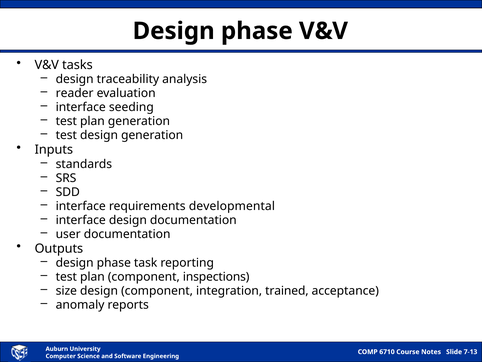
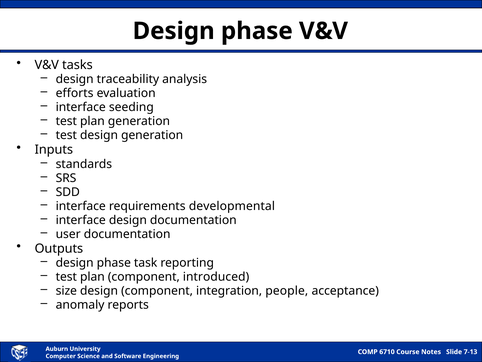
reader: reader -> efforts (75, 93)
inspections: inspections -> introduced (216, 277)
trained: trained -> people (287, 291)
